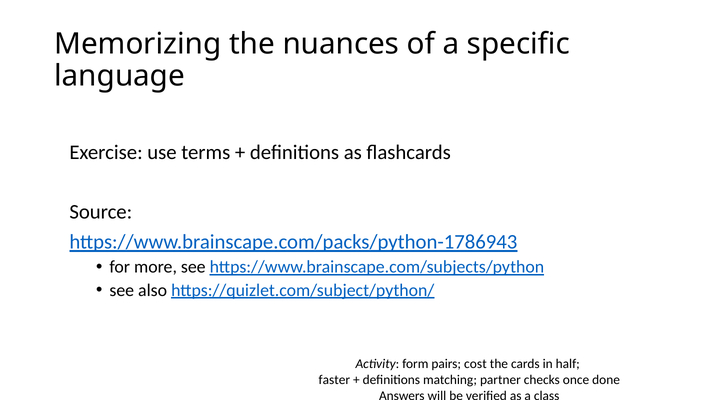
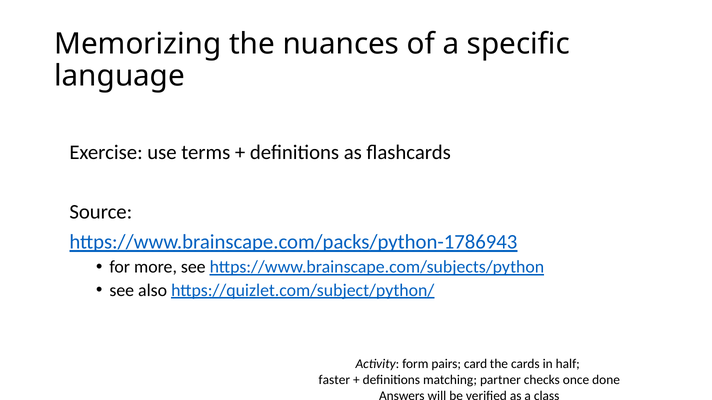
cost: cost -> card (476, 364)
